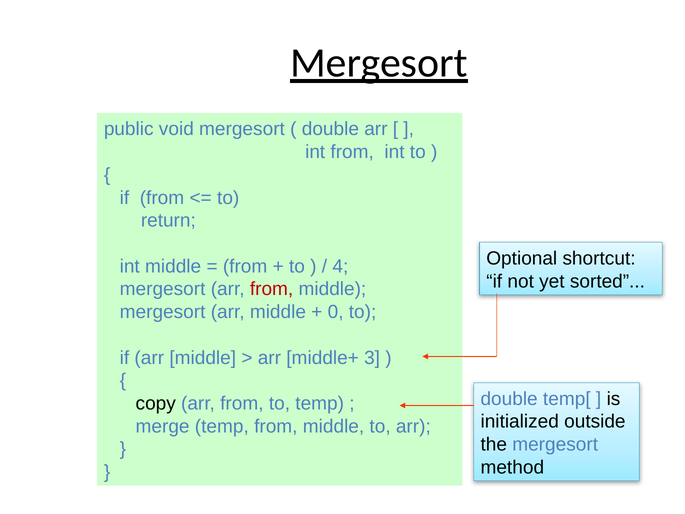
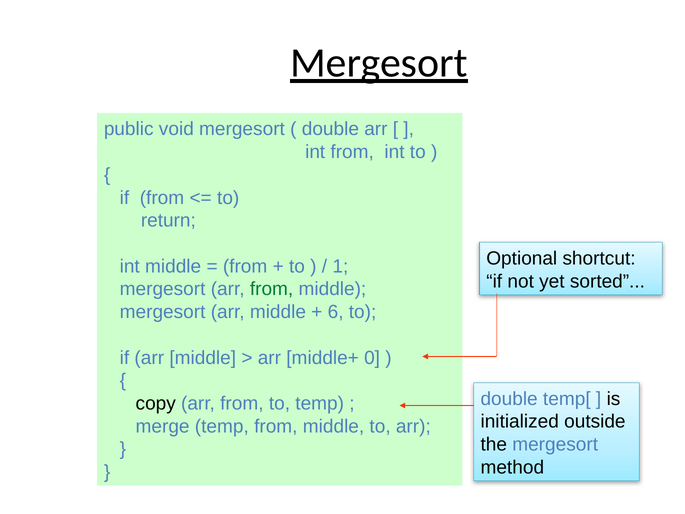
4: 4 -> 1 (340, 266)
from colour: red -> green (272, 289)
0: 0 -> 6 (336, 312)
3: 3 -> 0 (372, 358)
